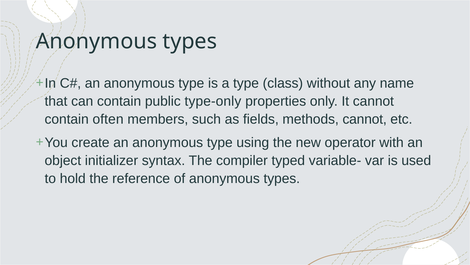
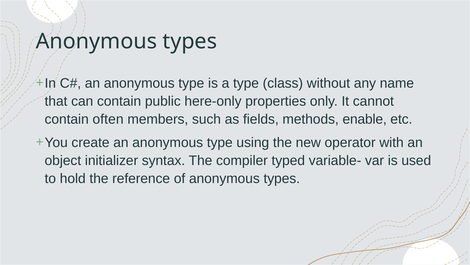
type-only: type-only -> here-only (213, 101)
methods cannot: cannot -> enable (365, 119)
